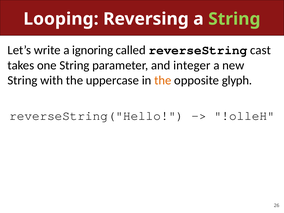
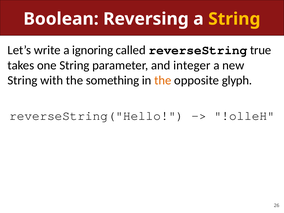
Looping: Looping -> Boolean (61, 19)
String colour: light green -> yellow (234, 19)
cast: cast -> true (261, 50)
uppercase: uppercase -> something (113, 80)
